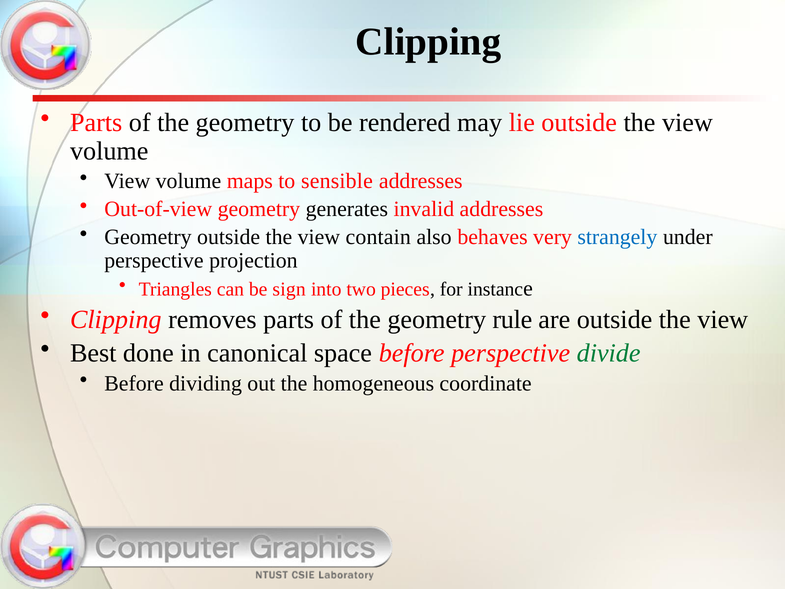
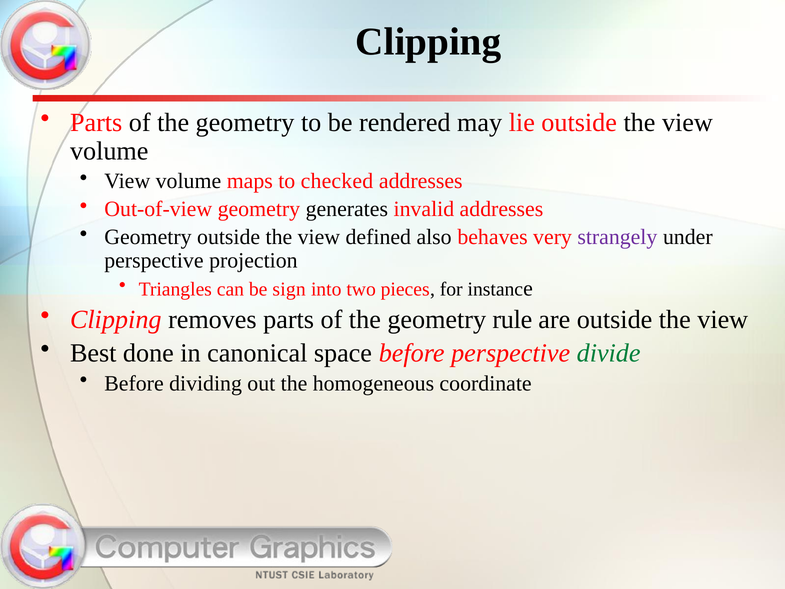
sensible: sensible -> checked (337, 181)
contain: contain -> defined (378, 237)
strangely colour: blue -> purple (617, 237)
